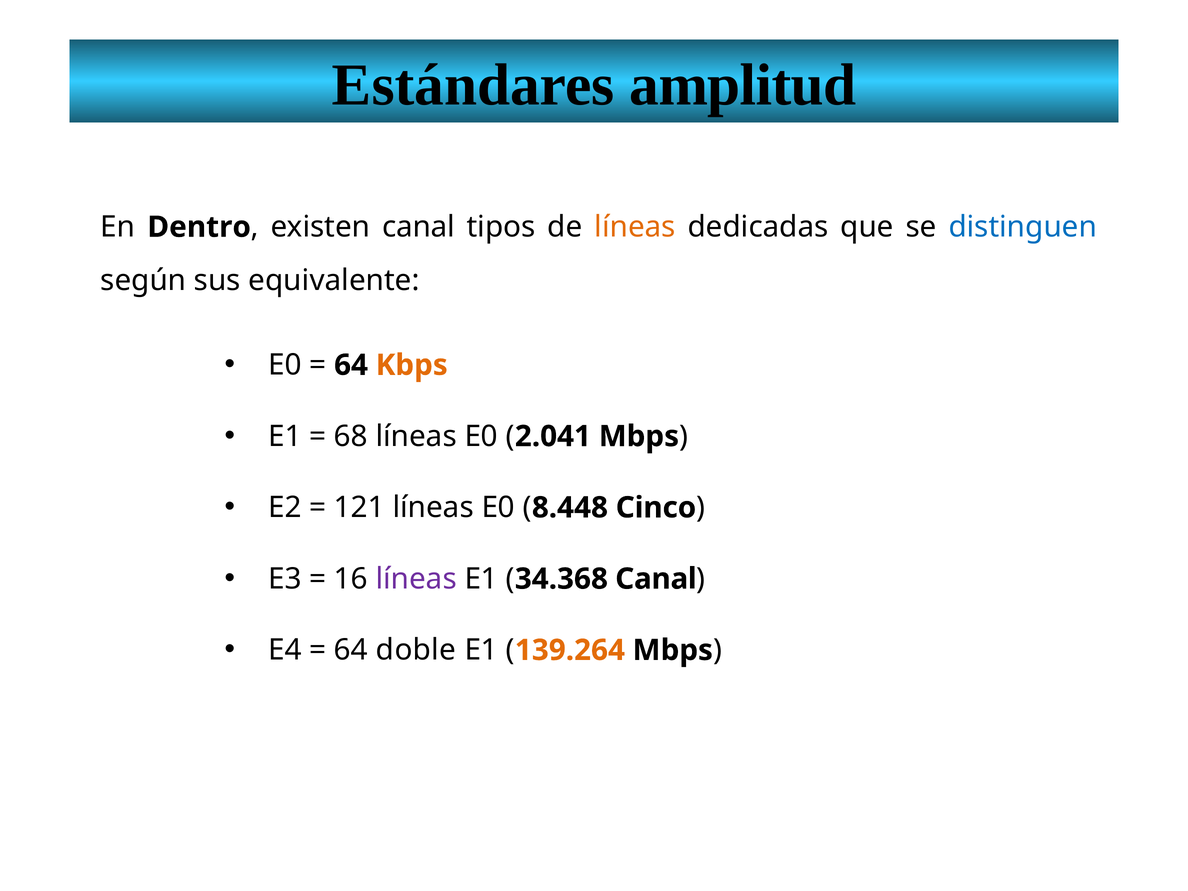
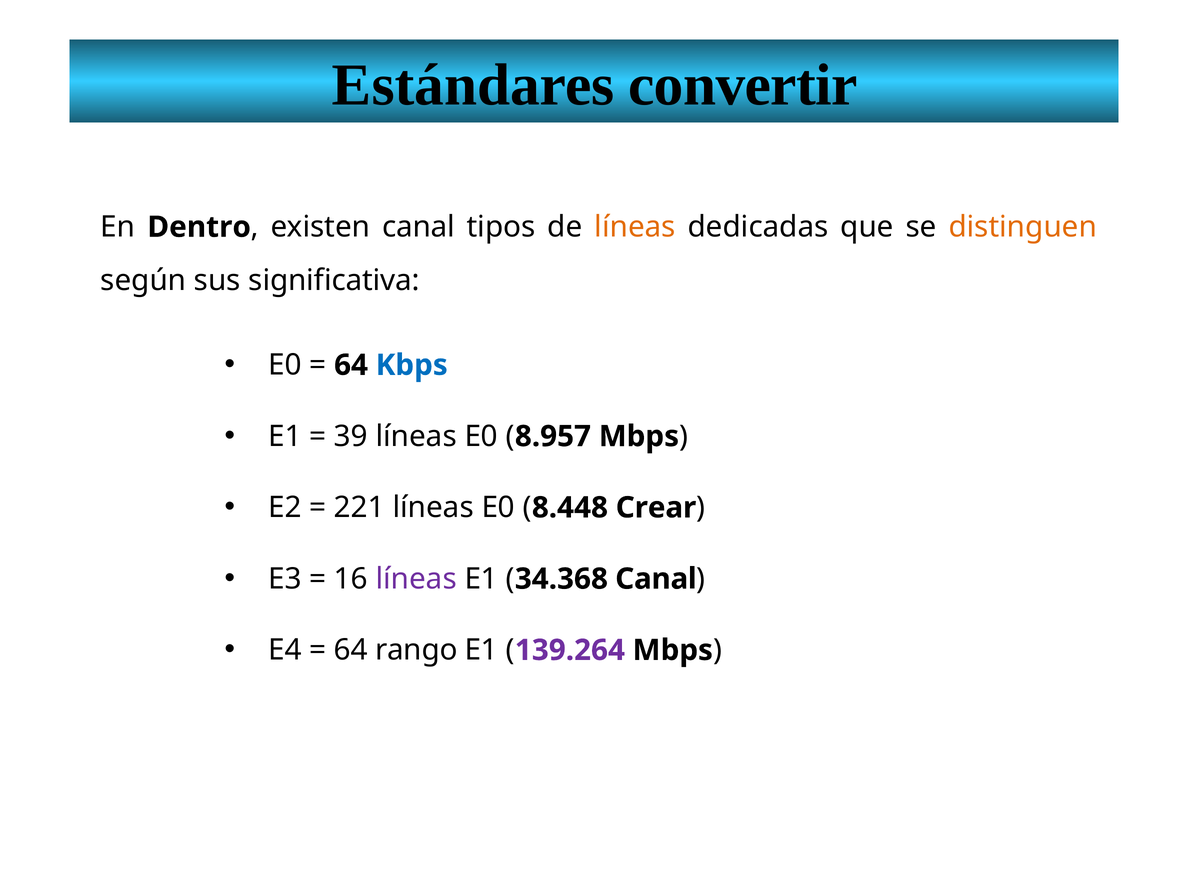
amplitud: amplitud -> convertir (743, 85)
distinguen colour: blue -> orange (1023, 227)
equivalente: equivalente -> significativa (334, 281)
Kbps colour: orange -> blue (412, 365)
68: 68 -> 39 (351, 436)
2.041: 2.041 -> 8.957 (553, 436)
121: 121 -> 221 (359, 508)
Cinco: Cinco -> Crear (656, 508)
doble: doble -> rango (416, 650)
139.264 colour: orange -> purple (570, 650)
